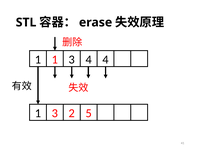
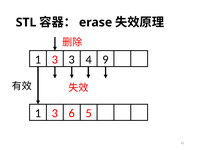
1: 1 -> 3 (55, 59)
4 4: 4 -> 9 (105, 59)
2: 2 -> 6 (72, 113)
